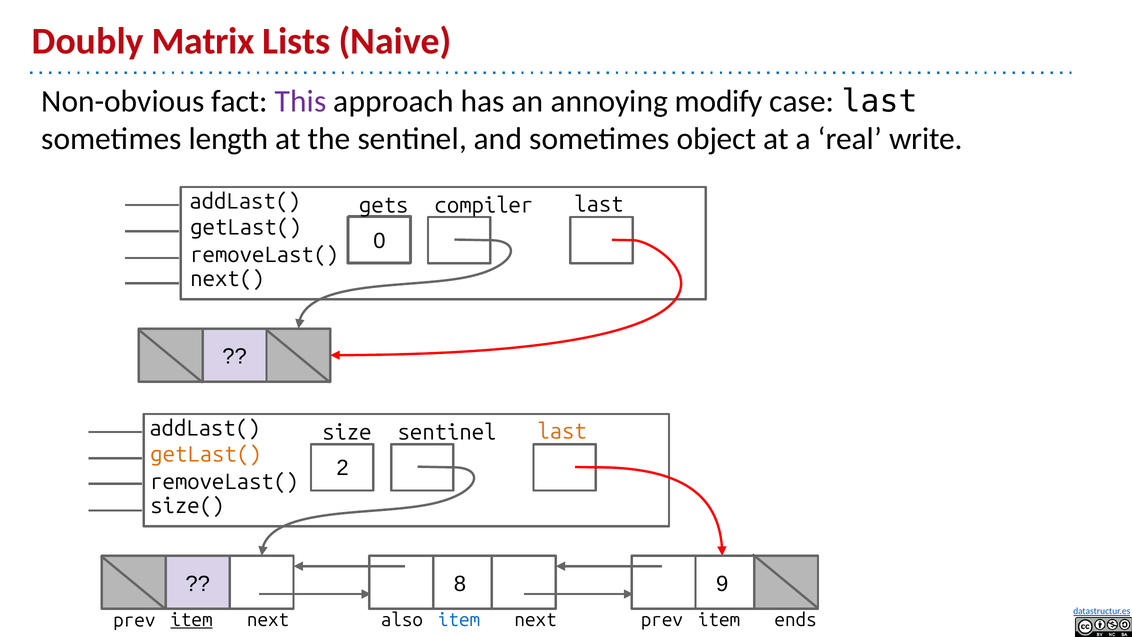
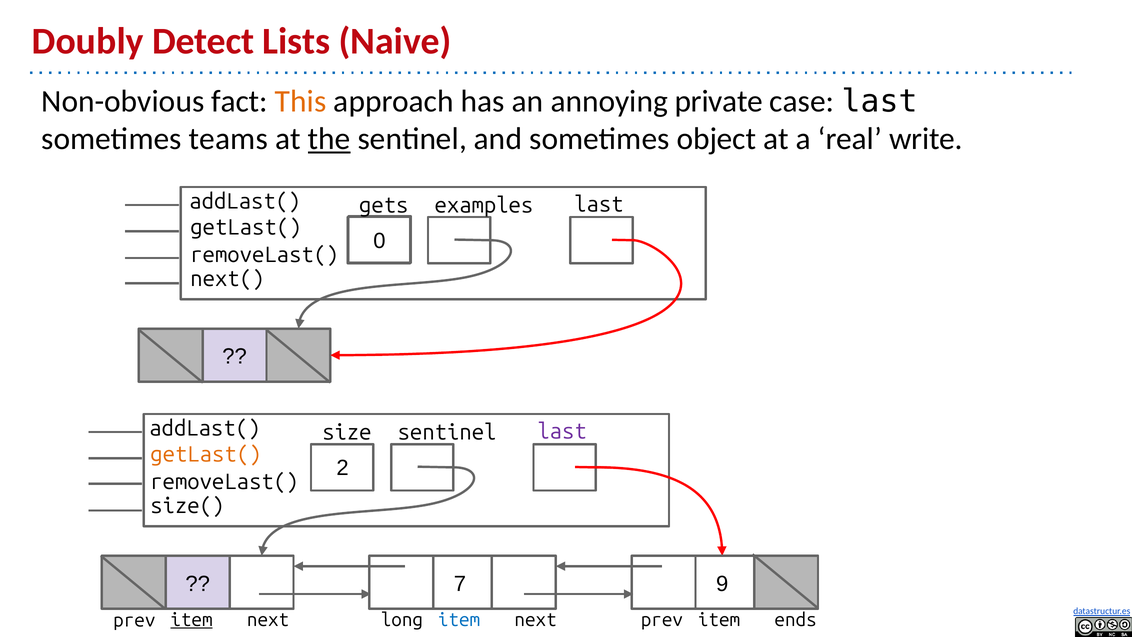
Matrix: Matrix -> Detect (203, 41)
This colour: purple -> orange (301, 101)
modify: modify -> private (719, 101)
length: length -> teams (228, 139)
the underline: none -> present (329, 139)
compiler: compiler -> examples (484, 205)
last colour: orange -> purple (562, 431)
8: 8 -> 7 (460, 584)
also: also -> long (402, 620)
